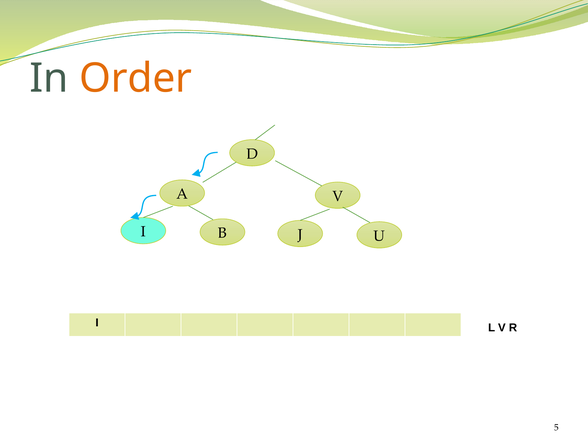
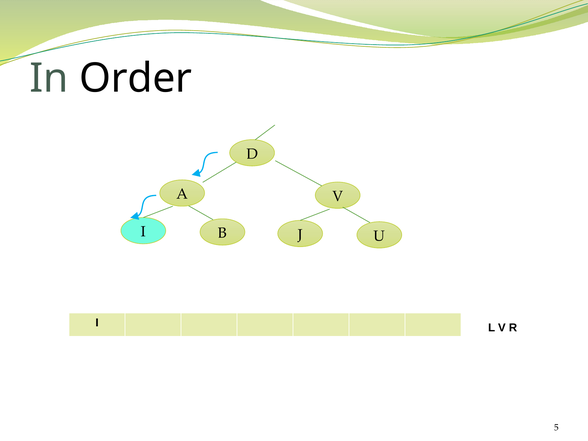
Order colour: orange -> black (136, 78)
